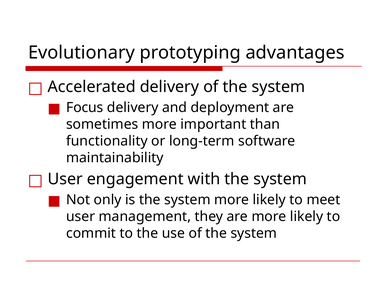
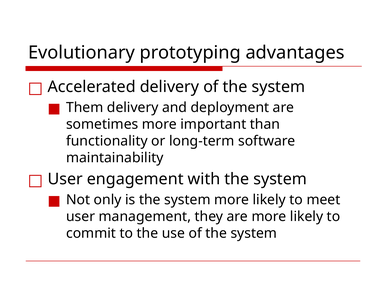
Focus: Focus -> Them (85, 107)
